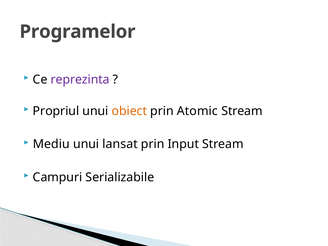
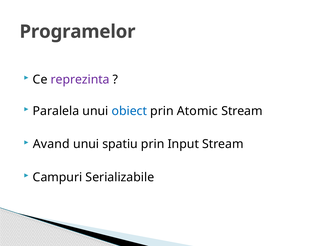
Propriul: Propriul -> Paralela (56, 111)
obiect colour: orange -> blue (129, 111)
Mediu: Mediu -> Avand (51, 144)
lansat: lansat -> spatiu (120, 144)
